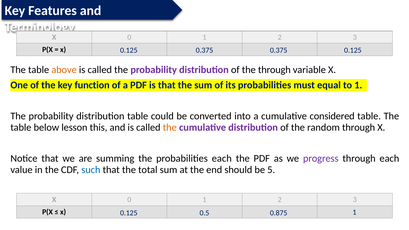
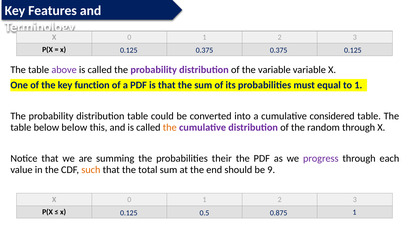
above colour: orange -> purple (64, 70)
the through: through -> variable (274, 70)
below lesson: lesson -> below (74, 127)
probabilities each: each -> their (222, 158)
such colour: blue -> orange (91, 170)
5: 5 -> 9 (271, 170)
